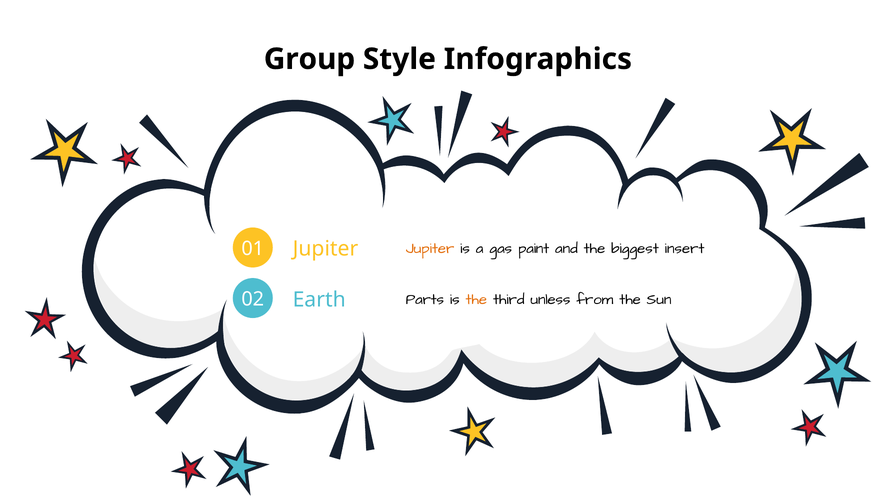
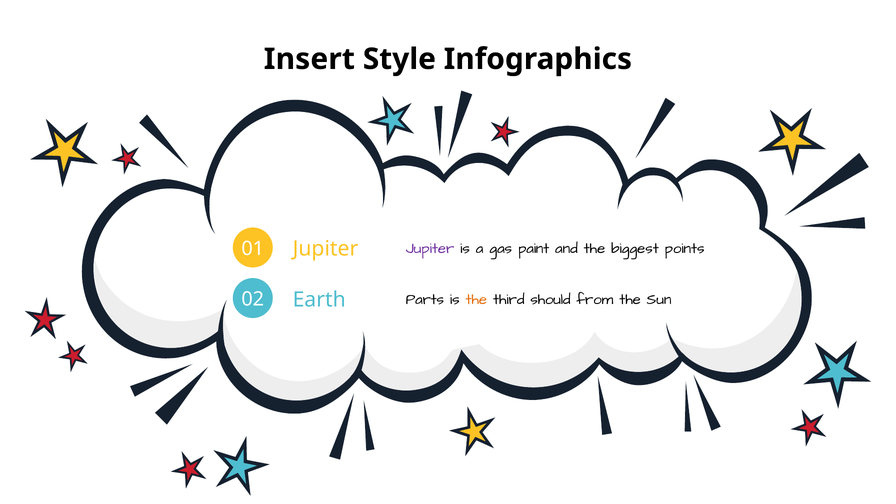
Group: Group -> Insert (309, 59)
Jupiter colour: orange -> purple (430, 249)
insert: insert -> points (685, 249)
unless: unless -> should (551, 299)
